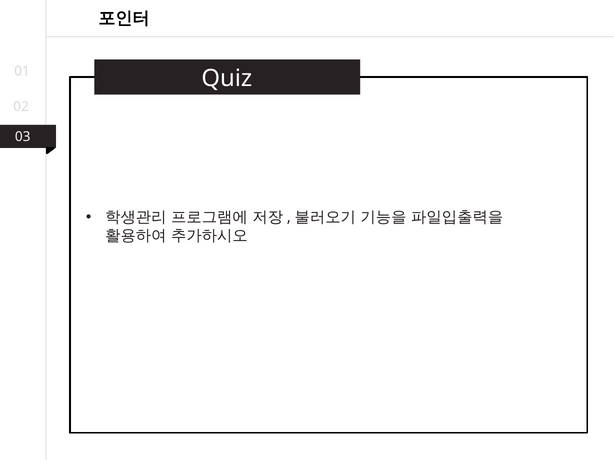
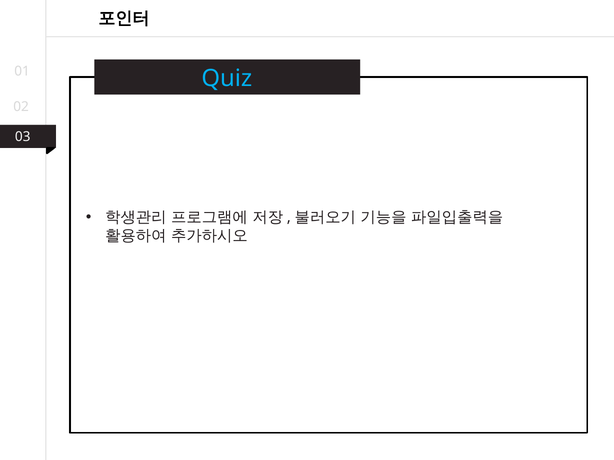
Quiz colour: white -> light blue (227, 79)
